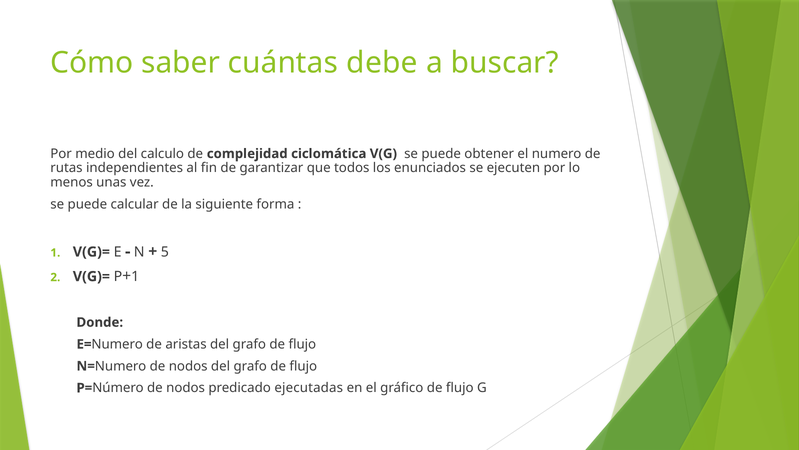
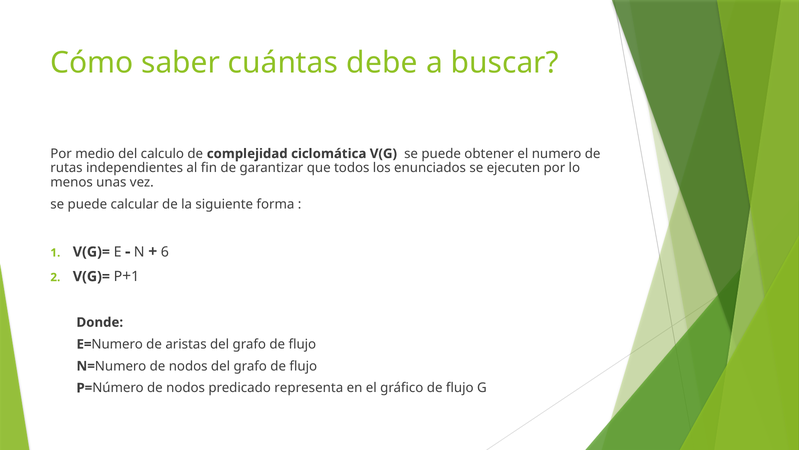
5: 5 -> 6 (165, 252)
ejecutadas: ejecutadas -> representa (309, 388)
